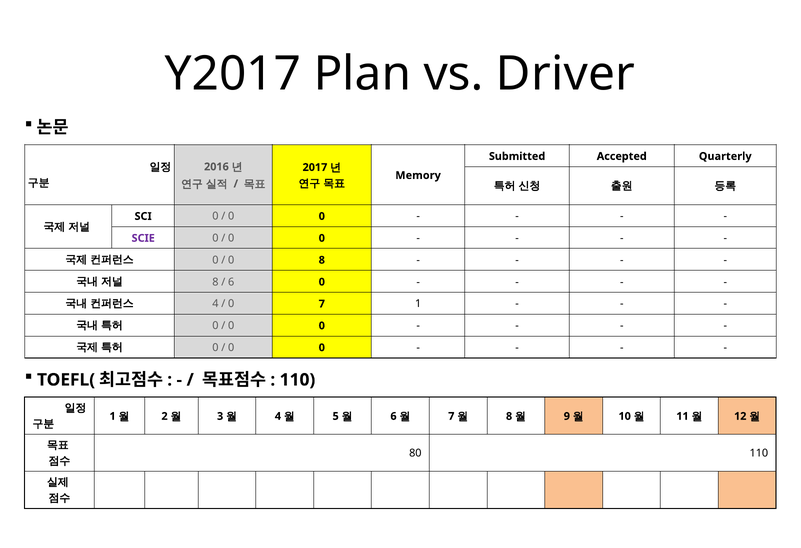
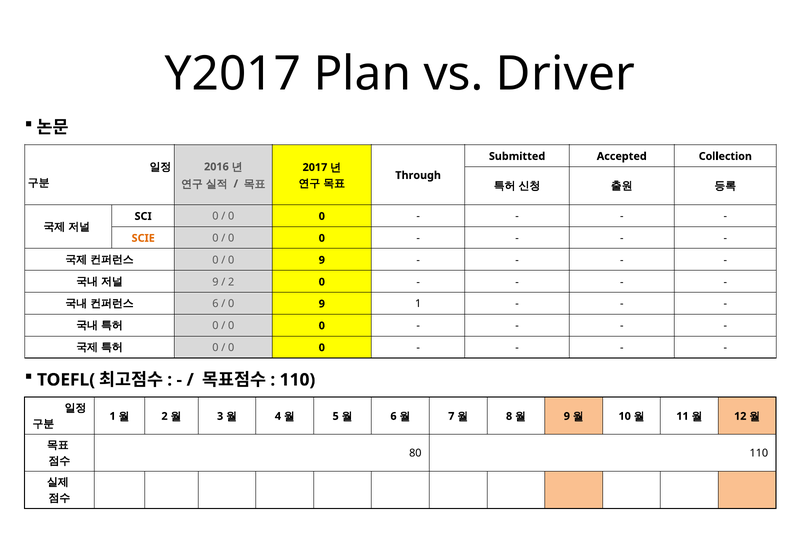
Quarterly: Quarterly -> Collection (725, 156)
Memory: Memory -> Through (418, 175)
SCIE colour: purple -> orange (143, 238)
8: 8 -> 9 (322, 260)
8: 8 -> 9 (215, 282)
6: 6 -> 2 (231, 282)
4: 4 -> 6 (215, 304)
7: 7 -> 9 (322, 304)
